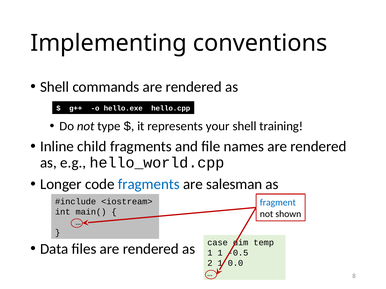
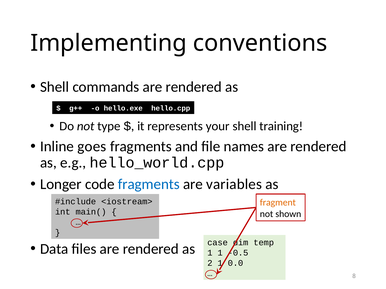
child: child -> goes (92, 147)
salesman: salesman -> variables (234, 185)
fragment colour: blue -> orange (278, 203)
